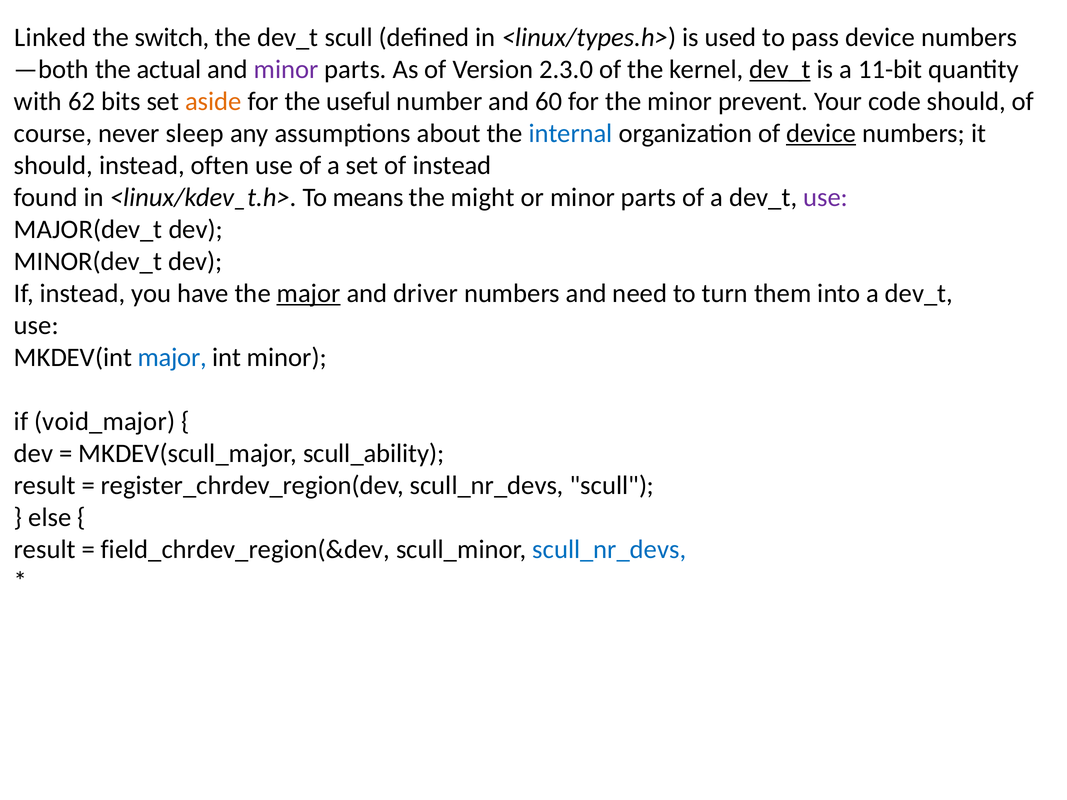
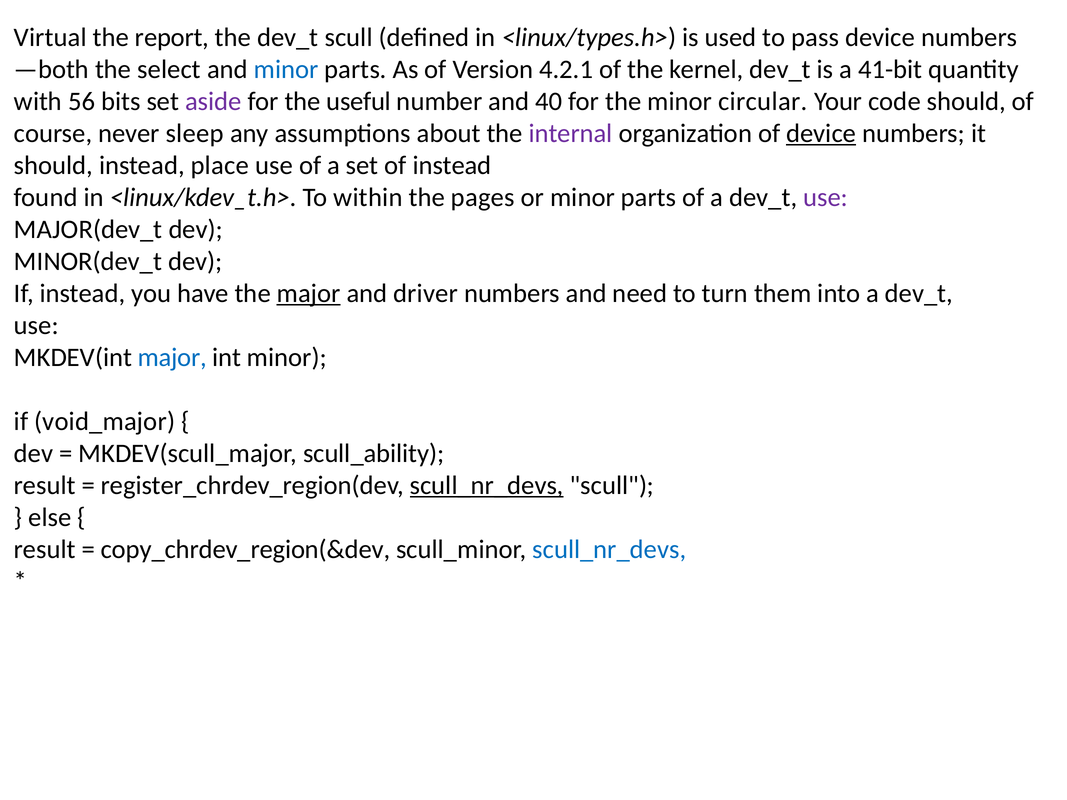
Linked: Linked -> Virtual (50, 37)
switch: switch -> report (172, 37)
actual: actual -> select (169, 69)
minor colour: purple -> blue (286, 69)
2.3.0: 2.3.0 -> 4.2.1 (566, 69)
dev_t underline: present -> none (780, 69)
11-bit: 11-bit -> 41-bit (890, 69)
62: 62 -> 56 (82, 101)
aside colour: orange -> purple (213, 101)
60: 60 -> 40 (549, 101)
prevent: prevent -> circular (763, 101)
internal colour: blue -> purple (571, 133)
often: often -> place (220, 165)
means: means -> within (368, 197)
might: might -> pages (483, 197)
scull_nr_devs underline: none -> present (487, 485)
field_chrdev_region(&dev: field_chrdev_region(&dev -> copy_chrdev_region(&dev (246, 549)
